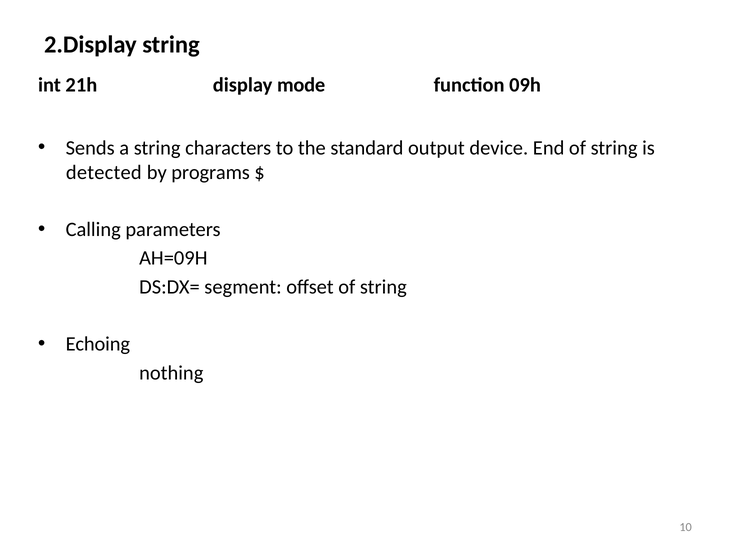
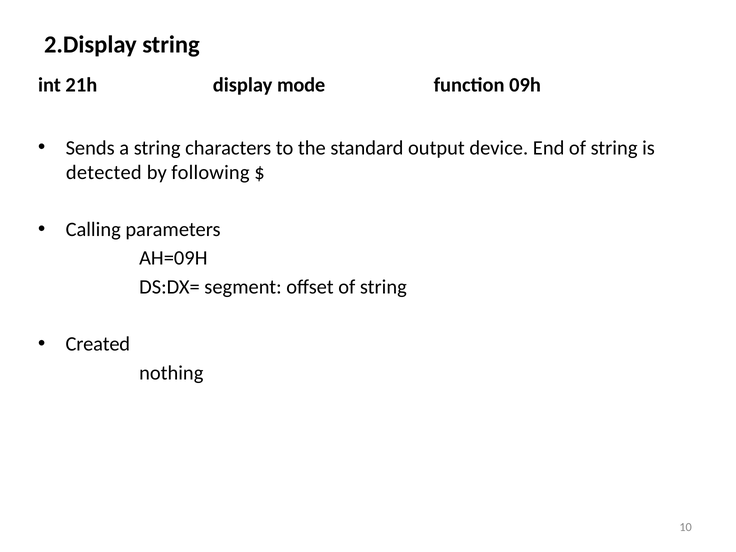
programs: programs -> following (210, 172)
Echoing: Echoing -> Created (98, 344)
